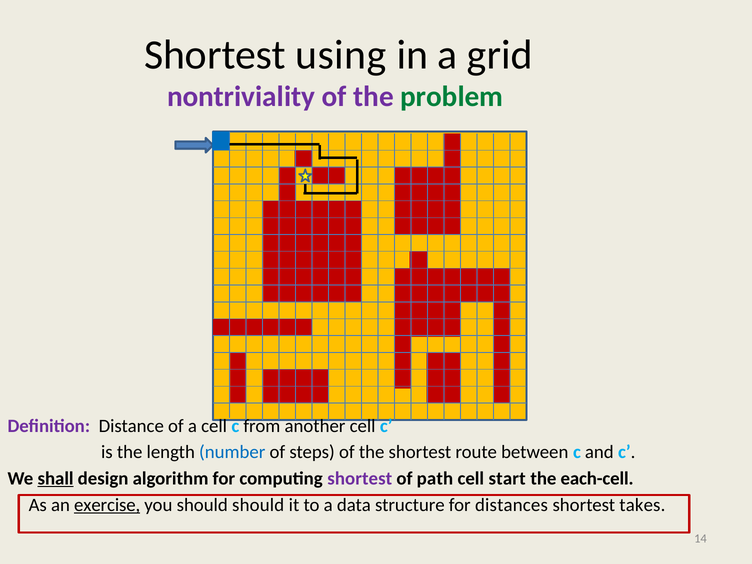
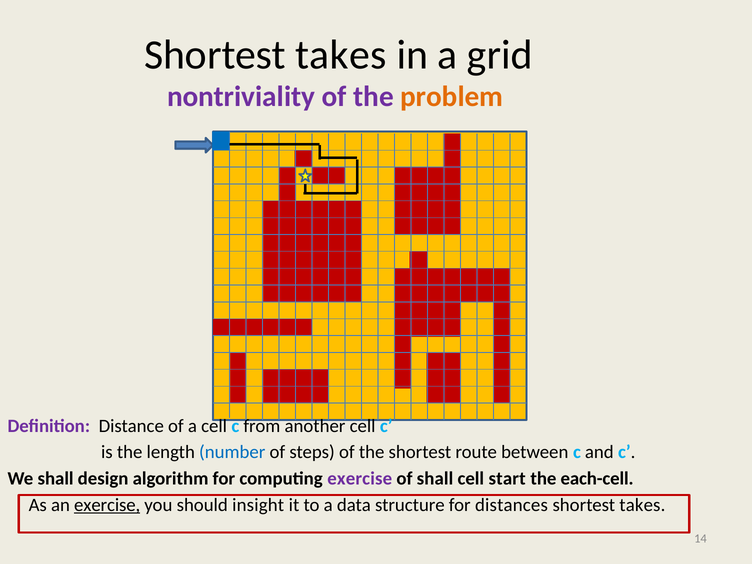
using: using -> takes (341, 55)
problem colour: green -> orange (452, 97)
shall underline: present -> none (56, 479)
computing shortest: shortest -> exercise (360, 479)
of path: path -> shall (435, 479)
should should: should -> insight (258, 505)
